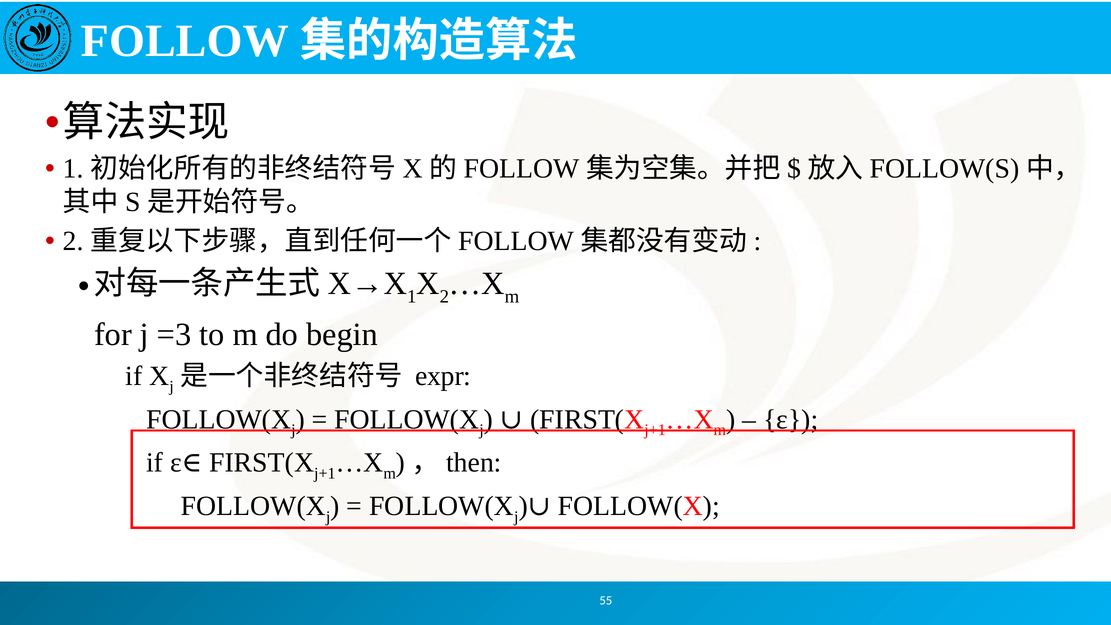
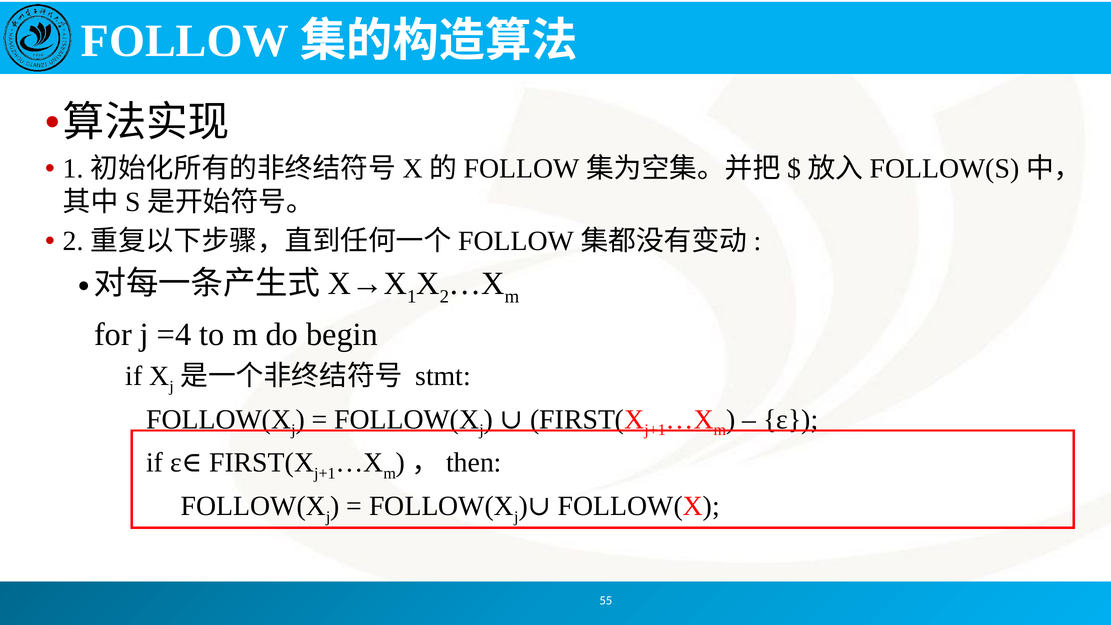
=3: =3 -> =4 (174, 334)
expr: expr -> stmt (443, 376)
